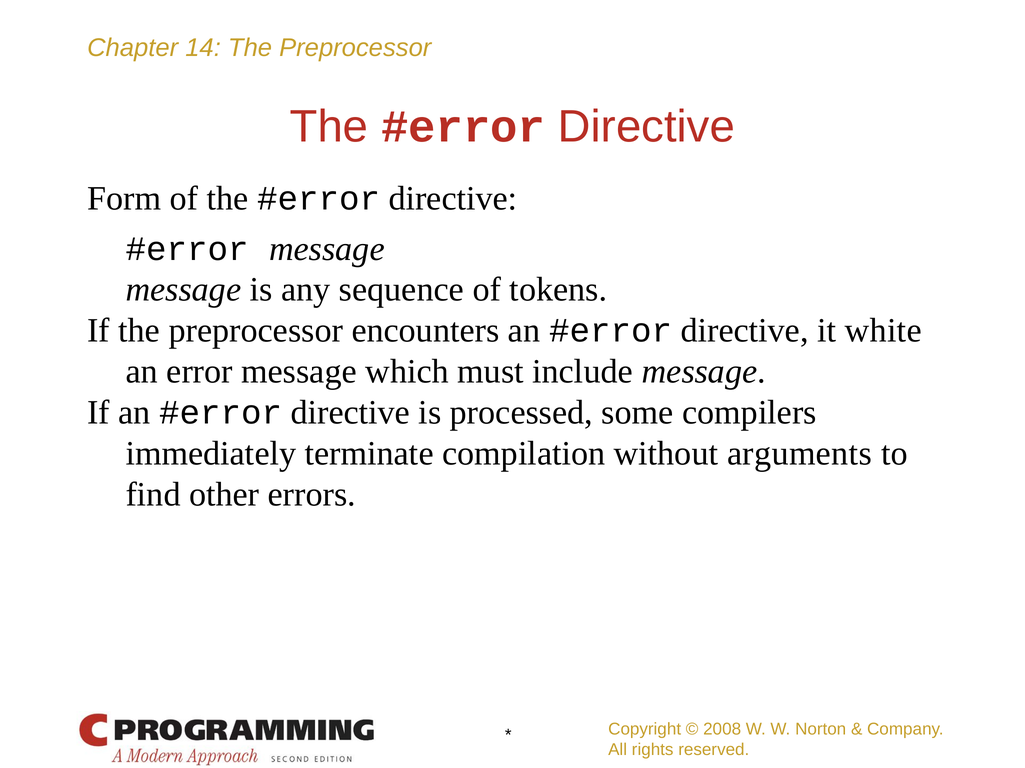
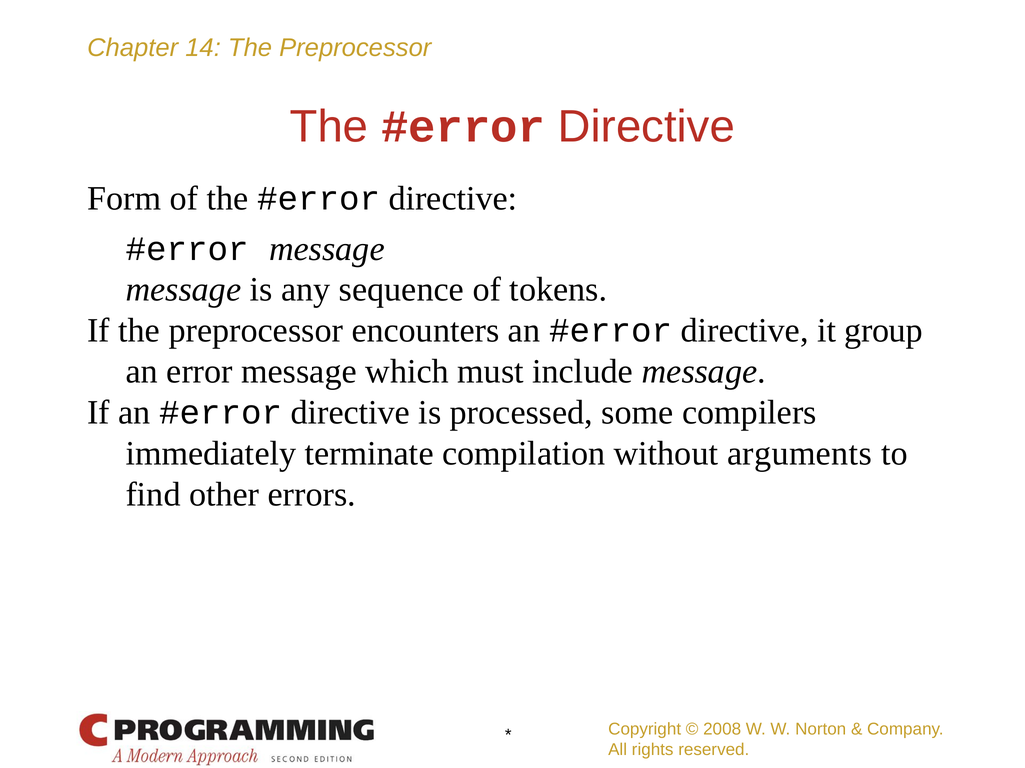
white: white -> group (884, 331)
